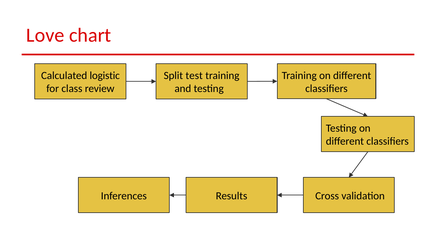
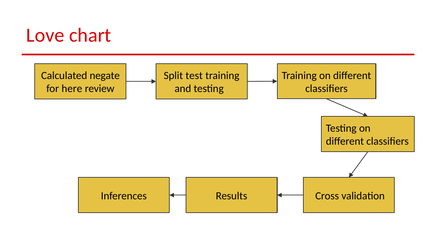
logistic: logistic -> negate (105, 76)
class: class -> here (72, 89)
